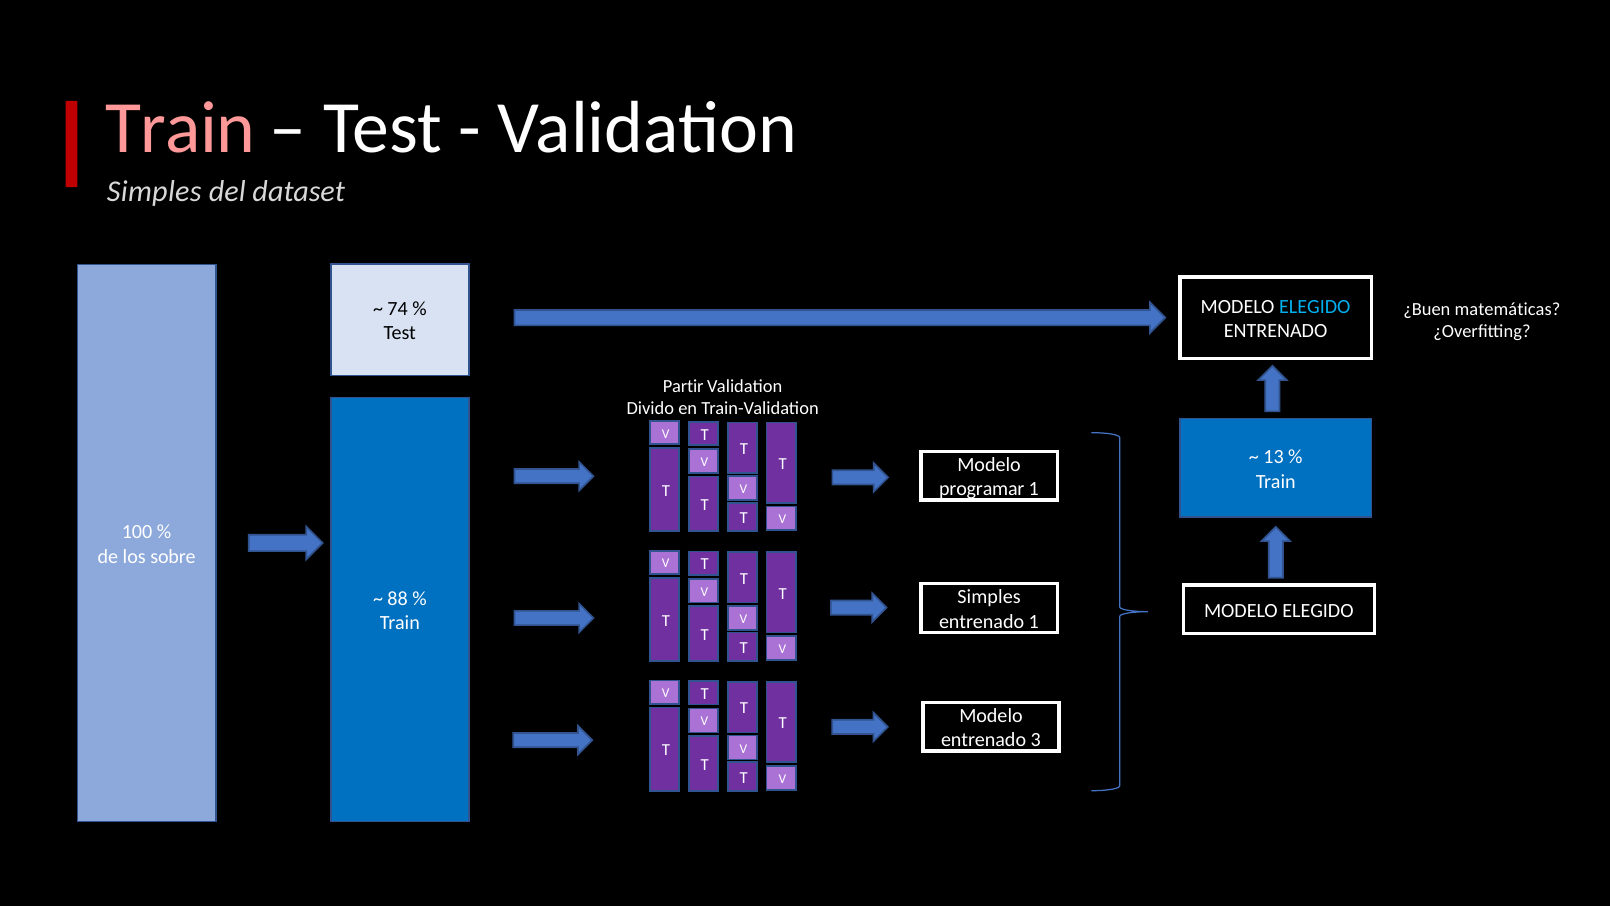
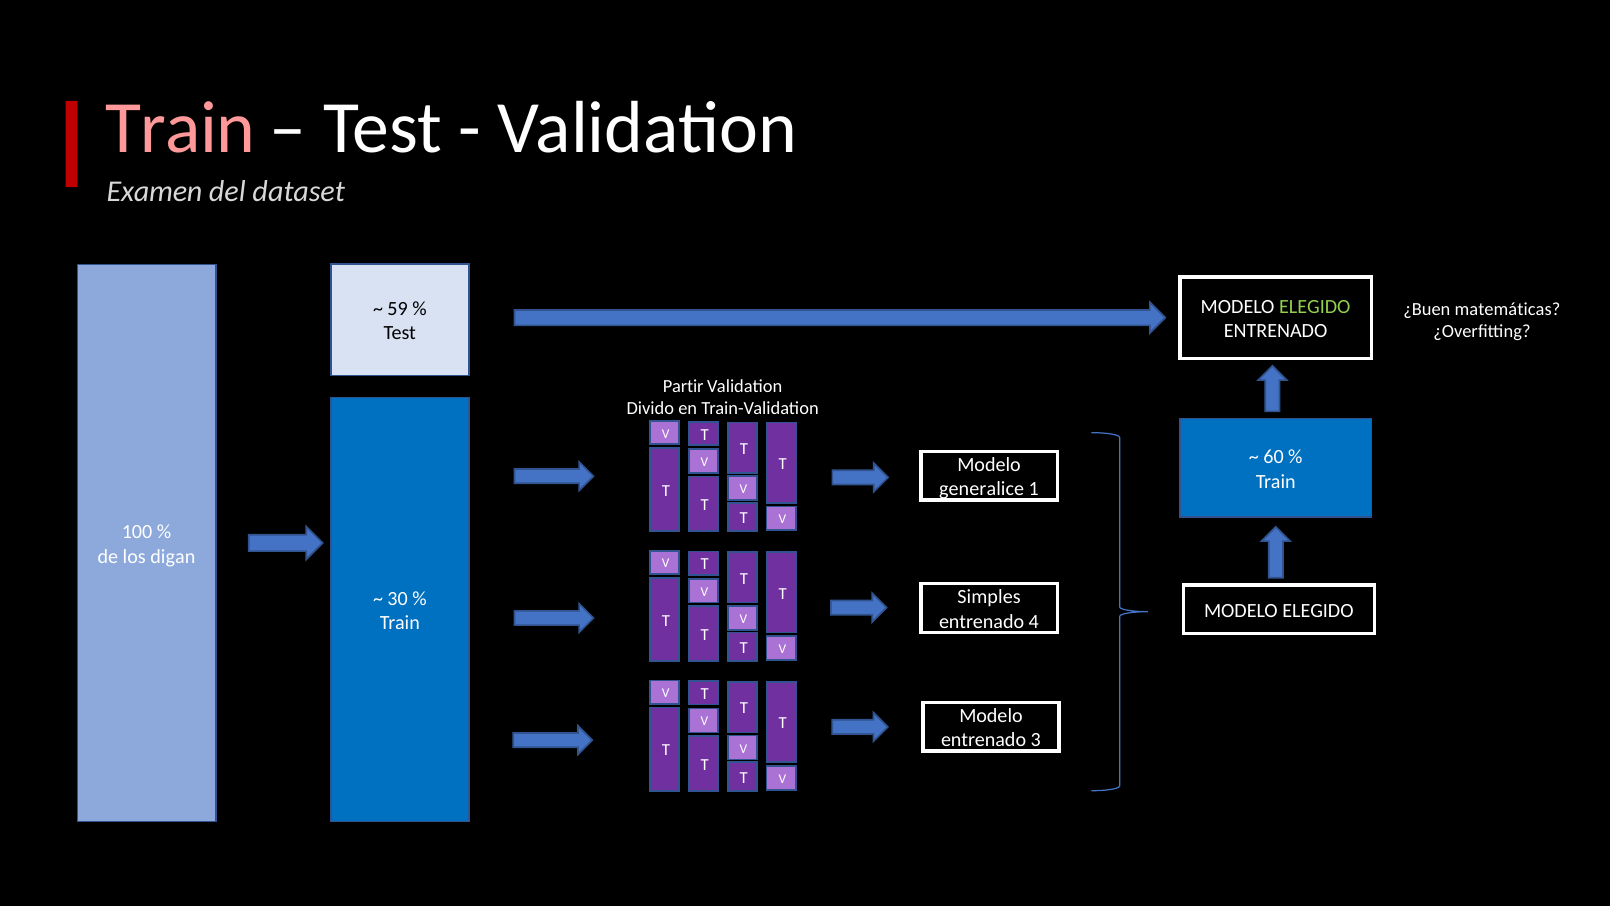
Simples: Simples -> Examen (155, 192)
ELEGIDO colour: light blue -> light green (1315, 307)
74: 74 -> 59 (398, 309)
13: 13 -> 60 (1273, 457)
programar: programar -> generalice (982, 489)
sobre: sobre -> digan (173, 556)
88: 88 -> 30 (398, 598)
entrenado 1: 1 -> 4 (1034, 621)
